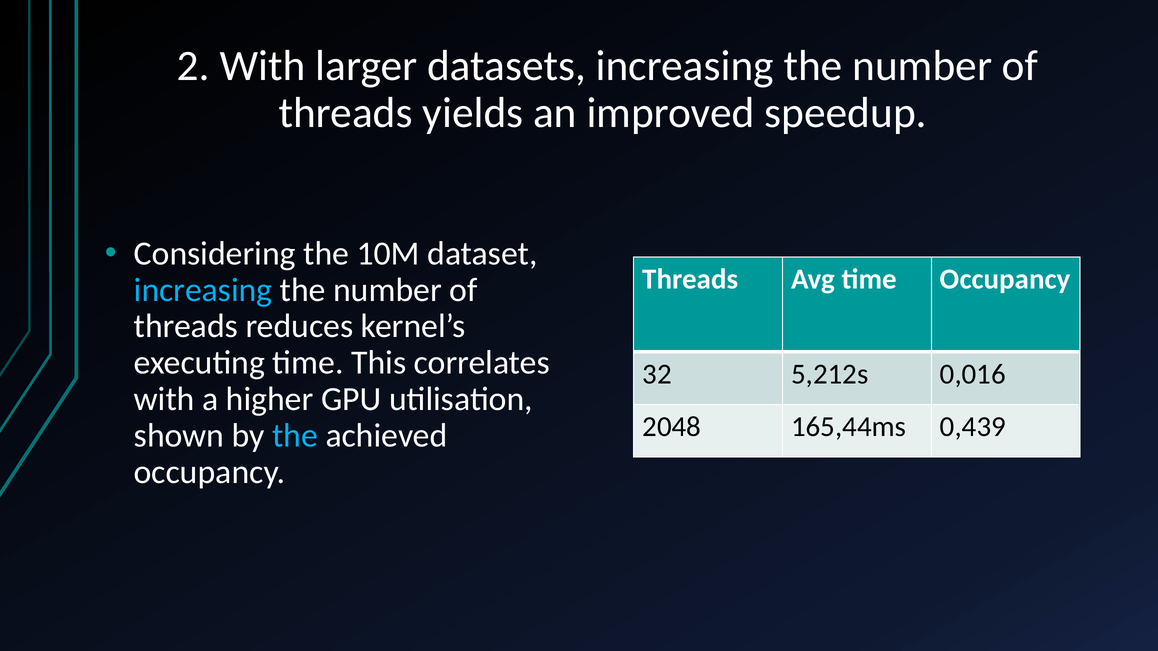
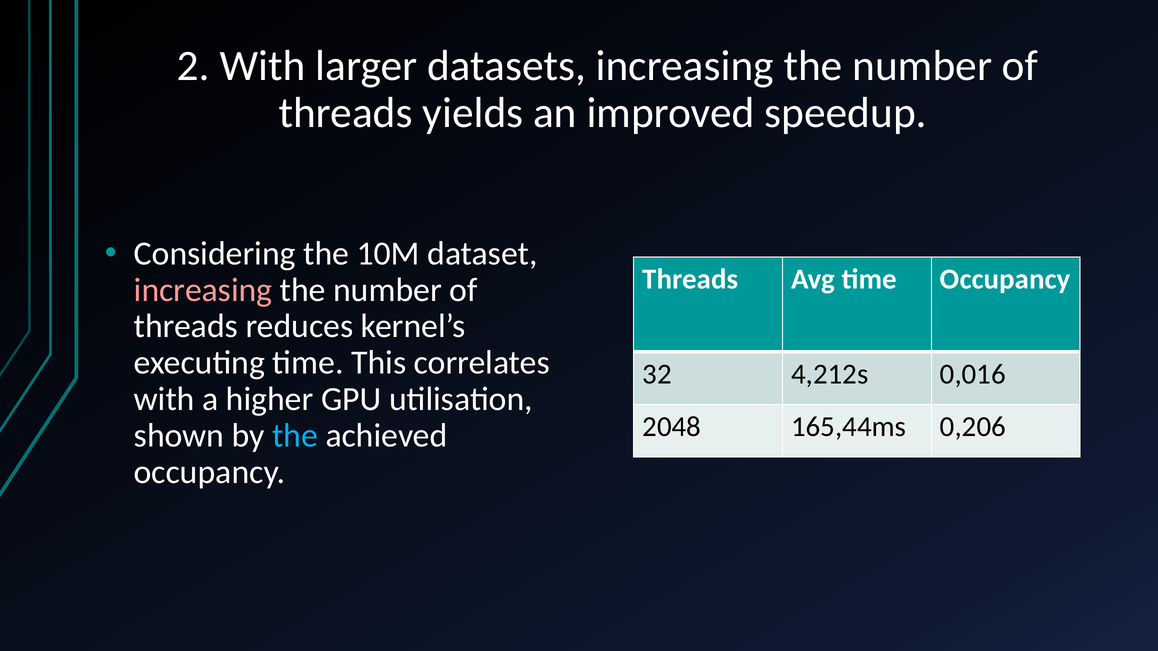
increasing colour: light blue -> pink (203, 290)
5,212s: 5,212s -> 4,212s (830, 374)
0,439: 0,439 -> 0,206 (973, 427)
